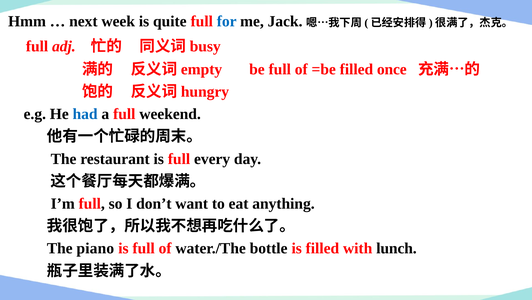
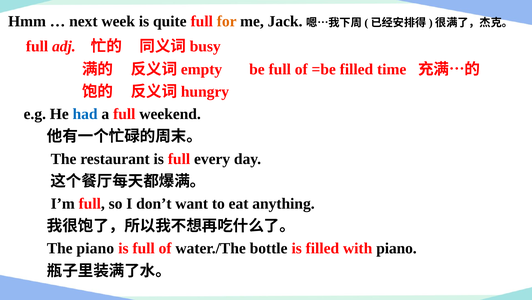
for colour: blue -> orange (227, 21)
once: once -> time (392, 69)
with lunch: lunch -> piano (396, 248)
